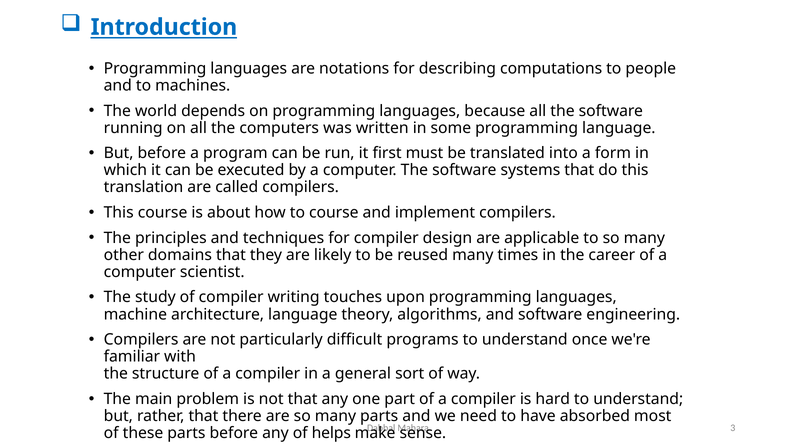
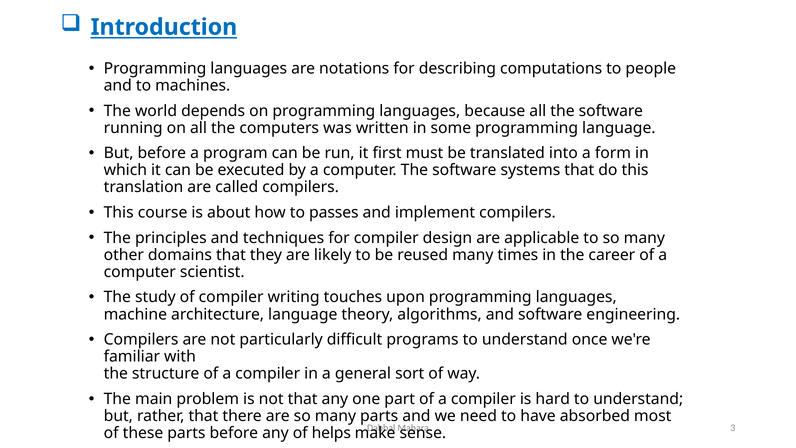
to course: course -> passes (334, 212)
